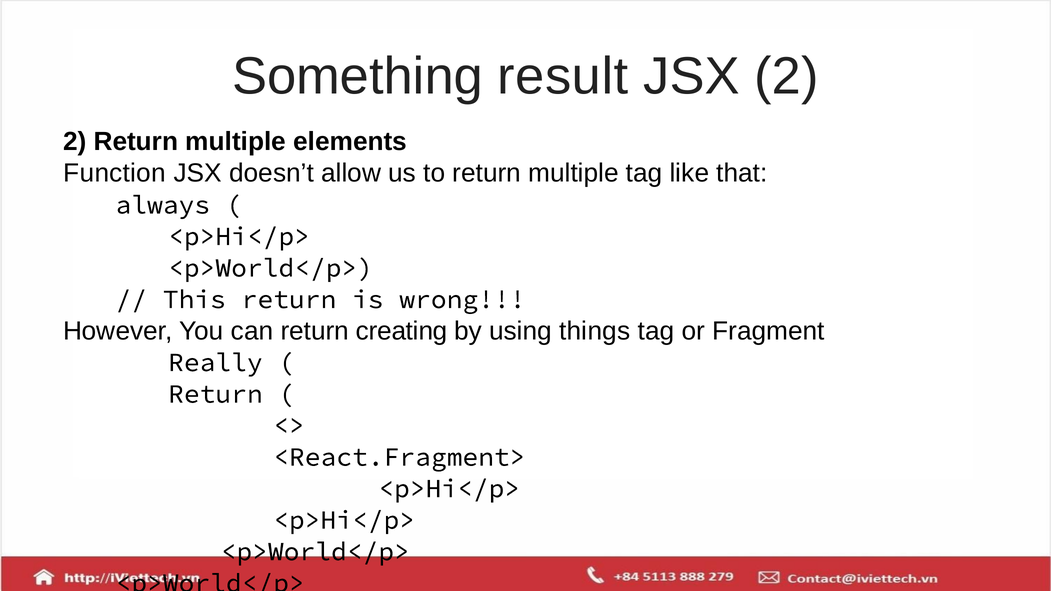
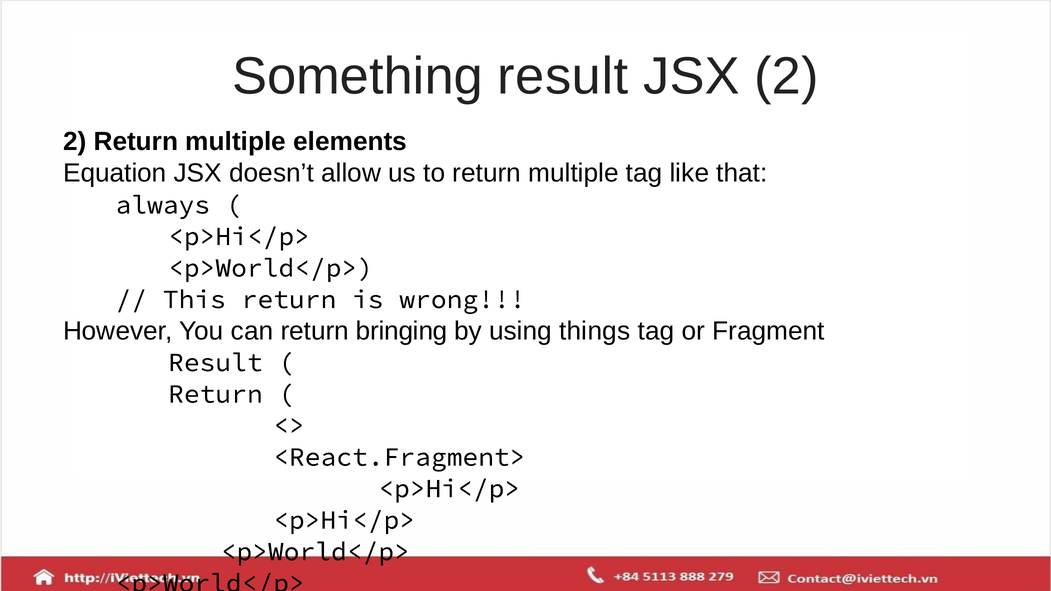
Function: Function -> Equation (115, 173)
creating: creating -> bringing (402, 331)
Really: Really -> Result (215, 363)
